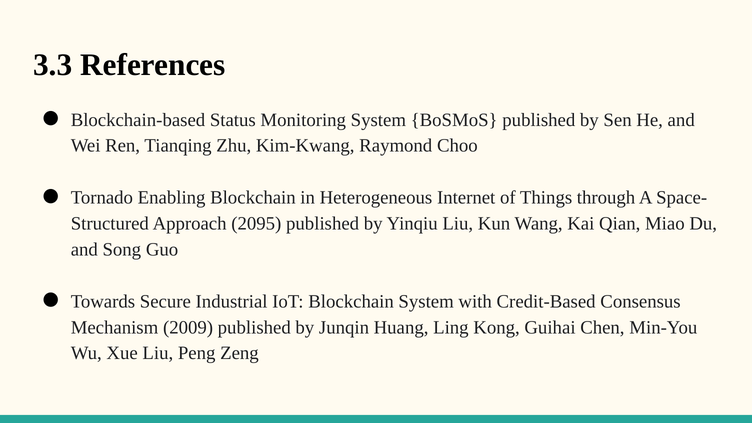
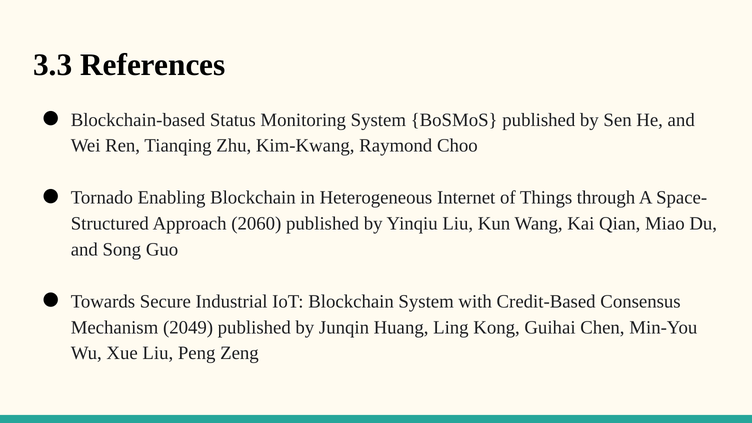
2095: 2095 -> 2060 (256, 224)
2009: 2009 -> 2049 (188, 327)
